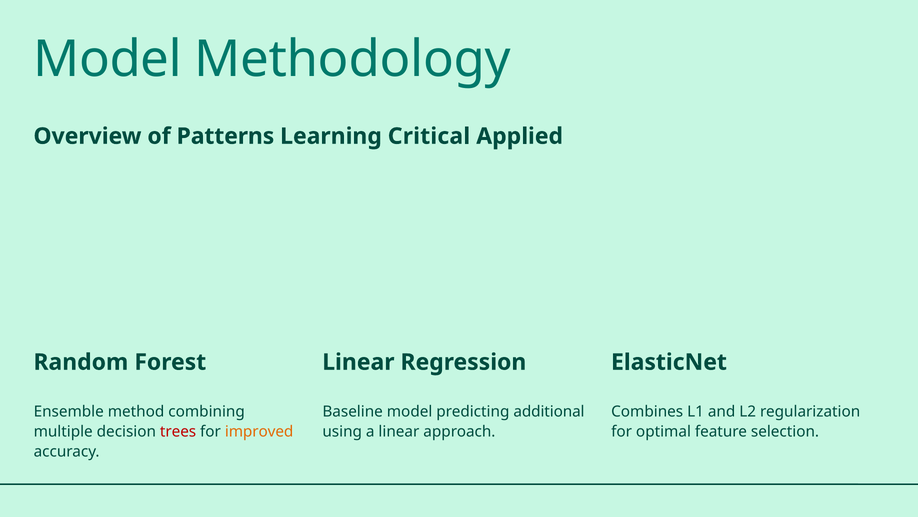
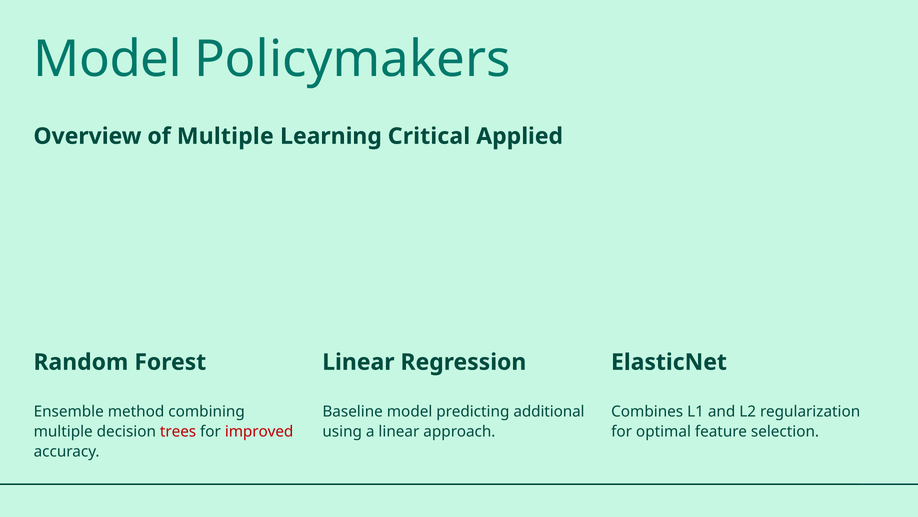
Methodology: Methodology -> Policymakers (352, 59)
of Patterns: Patterns -> Multiple (225, 136)
improved colour: orange -> red (259, 431)
